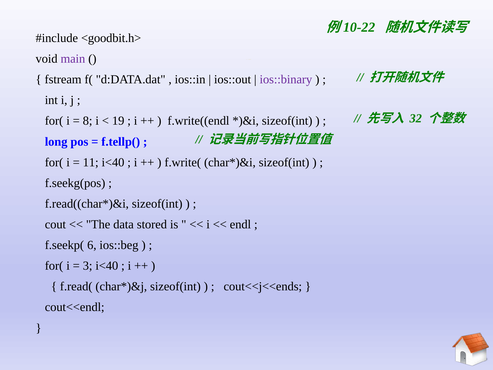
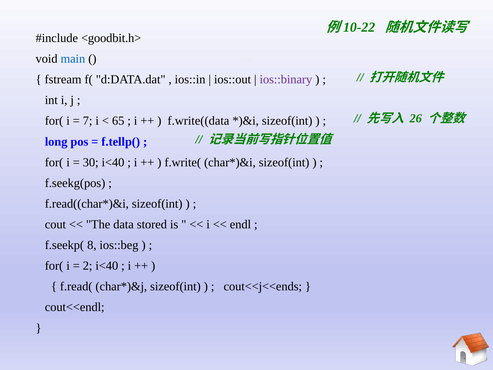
main colour: purple -> blue (73, 59)
32: 32 -> 26 (416, 118)
8: 8 -> 7 (88, 121)
19: 19 -> 65 (118, 121)
f.write((endl: f.write((endl -> f.write((data (198, 121)
11: 11 -> 30 (91, 162)
6: 6 -> 8 (92, 245)
3: 3 -> 2 (88, 266)
